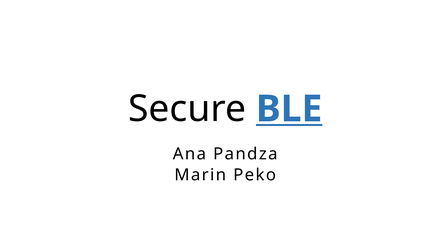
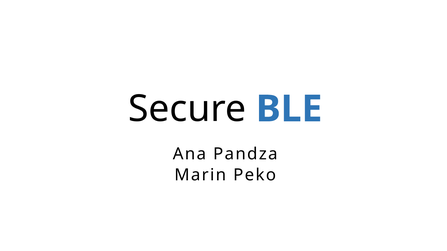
BLE underline: present -> none (289, 109)
